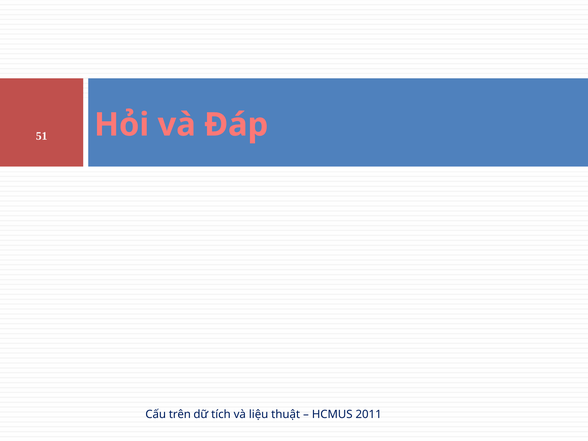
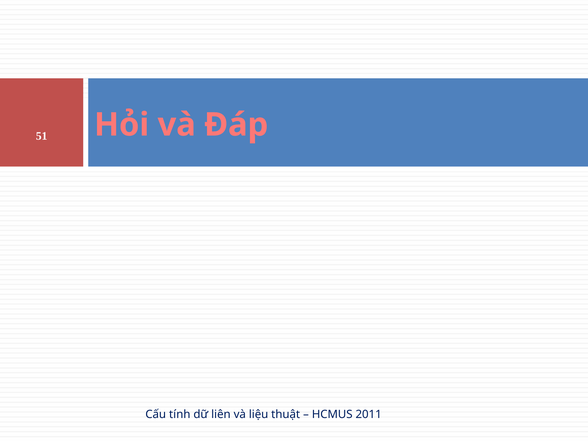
trên: trên -> tính (180, 414)
tích: tích -> liên (221, 414)
